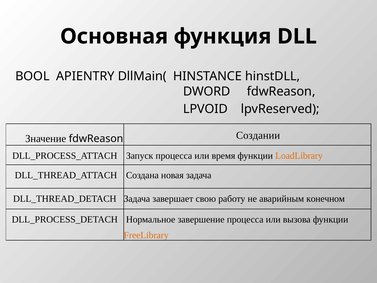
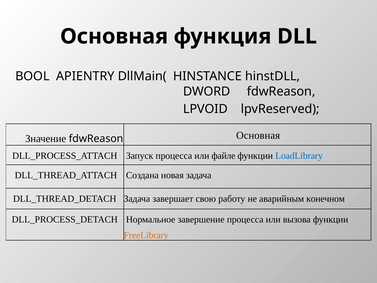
fdwReason Создании: Создании -> Основная (258, 135)
время: время -> файле (223, 156)
LoadLibrary colour: orange -> blue (299, 156)
